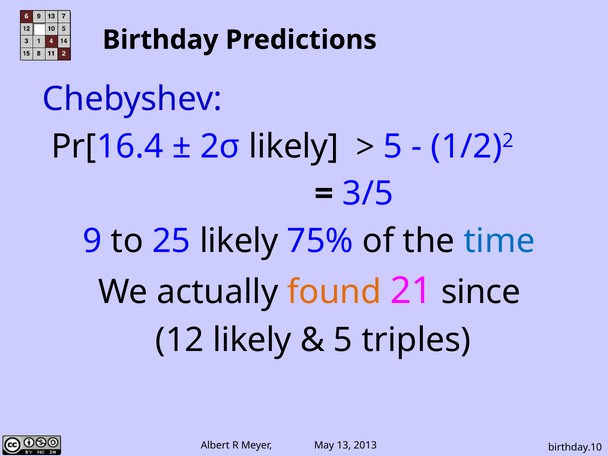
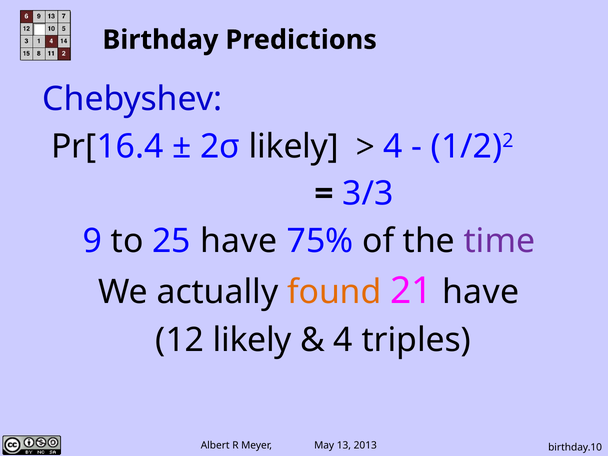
5: 5 -> 4 (393, 146)
3/5: 3/5 -> 3/3 (368, 194)
25 likely: likely -> have (239, 241)
time colour: blue -> purple (499, 241)
21 since: since -> have (481, 292)
5: 5 -> 4 (343, 340)
